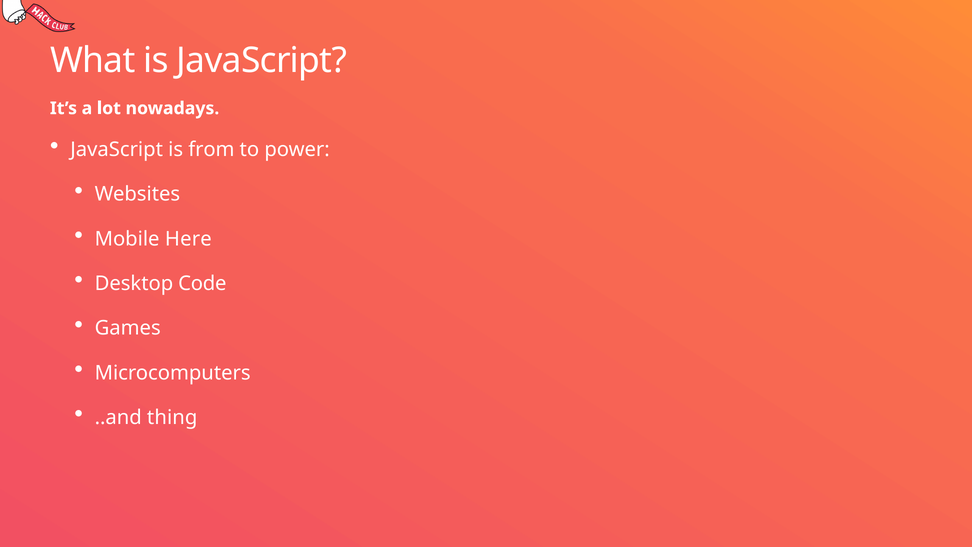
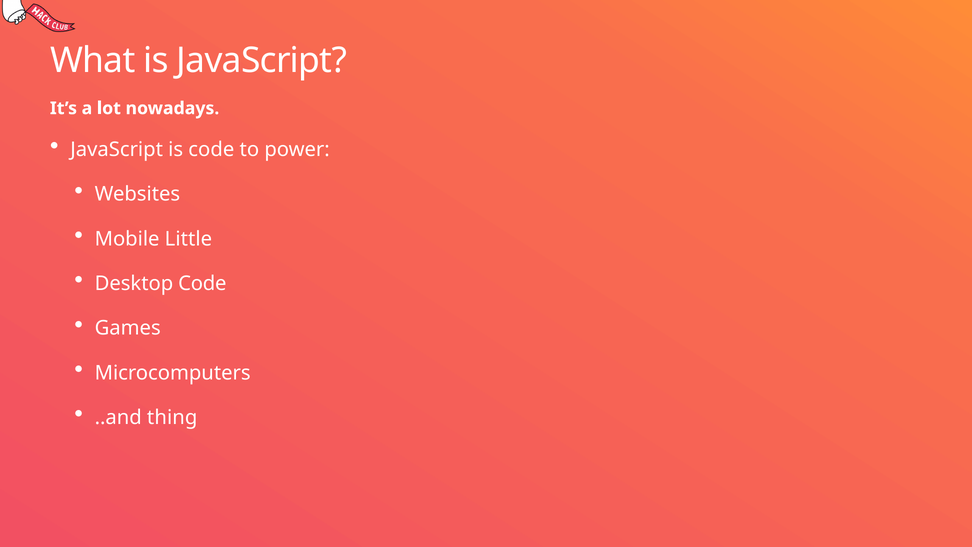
is from: from -> code (211, 150)
Here: Here -> Little (188, 239)
